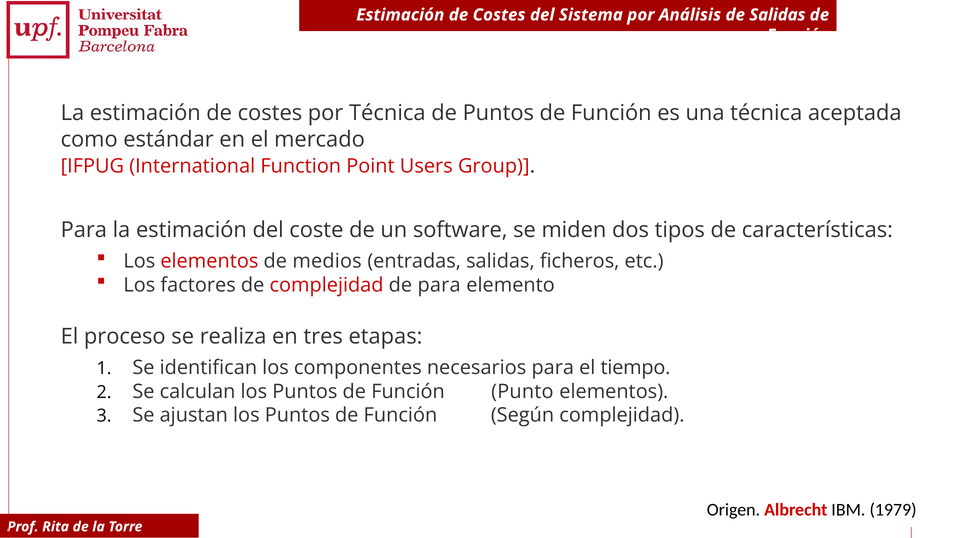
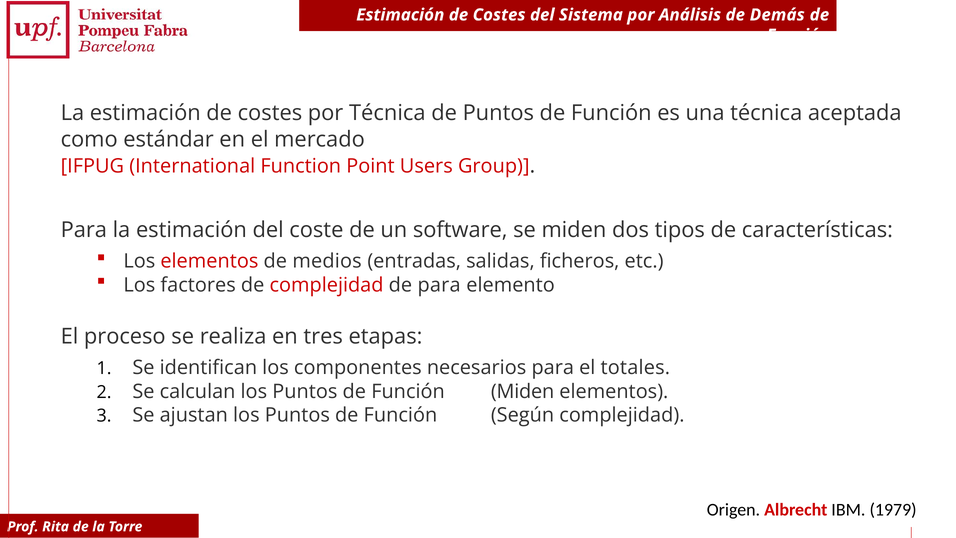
de Salidas: Salidas -> Demás (777, 15)
tiempo: tiempo -> totales (635, 367)
Función Punto: Punto -> Miden (523, 391)
